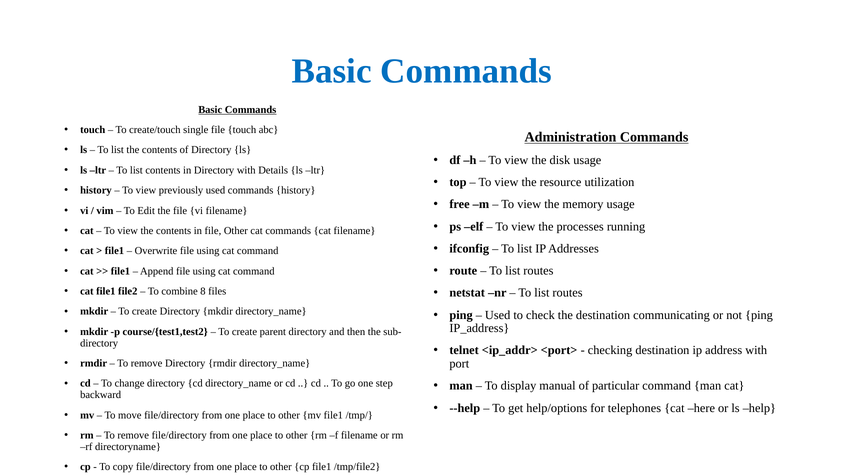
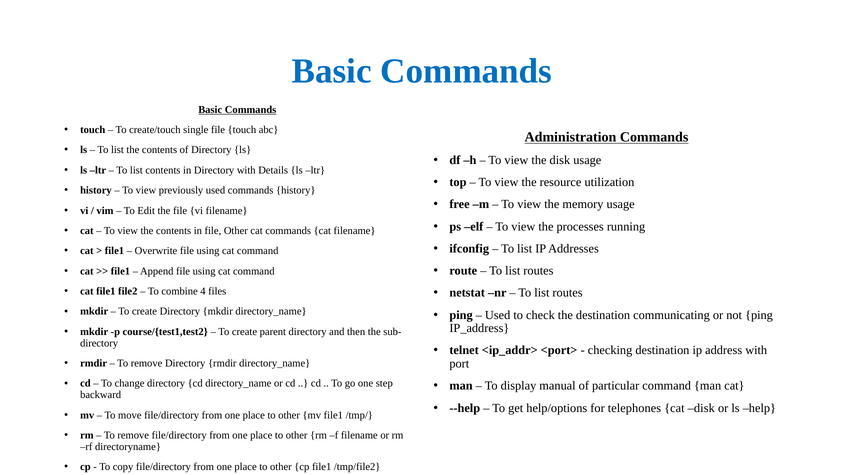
8: 8 -> 4 (203, 291)
cat here: here -> disk (701, 408)
